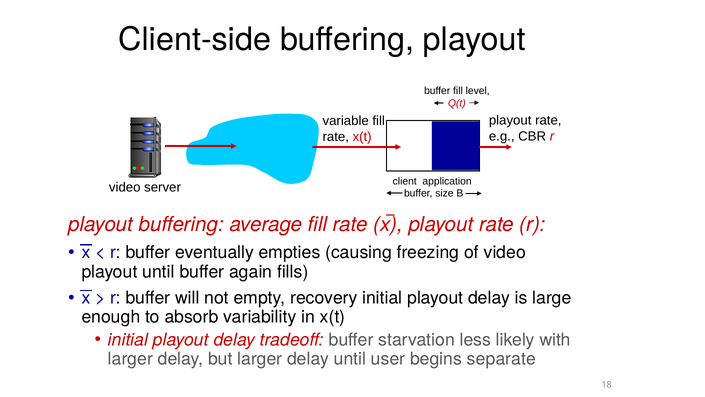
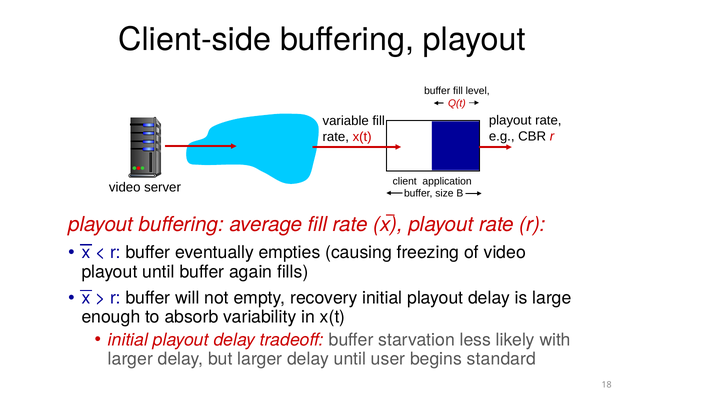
separate: separate -> standard (502, 358)
